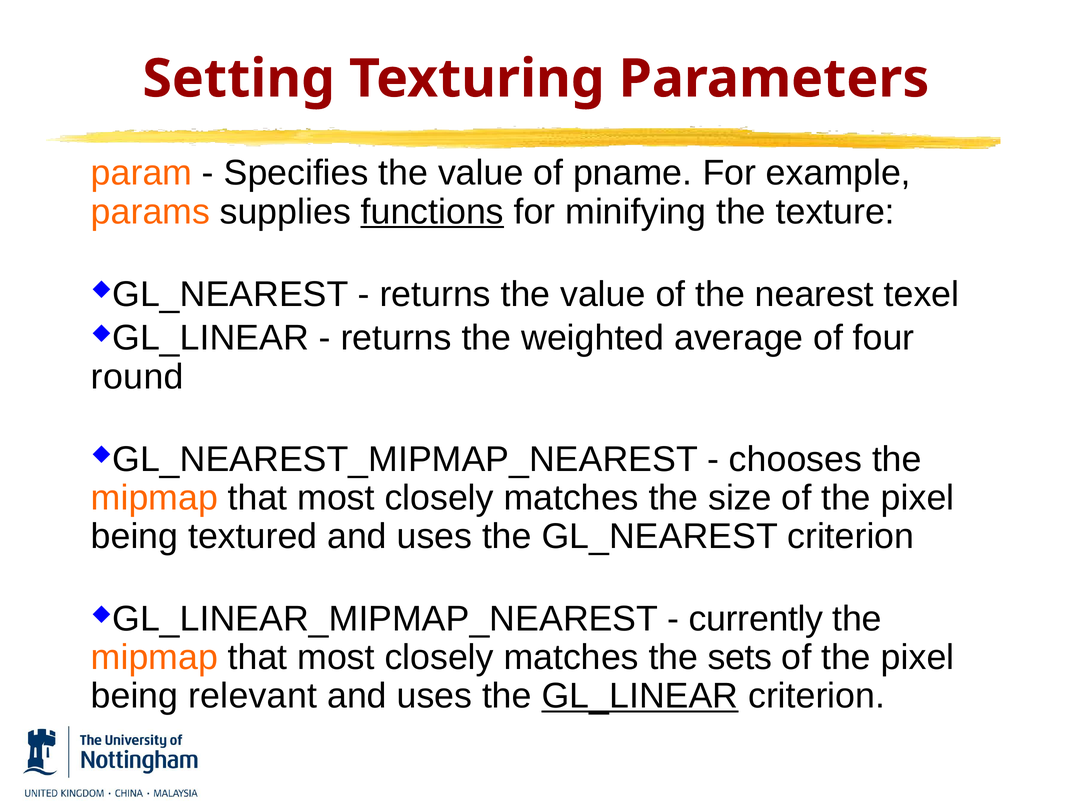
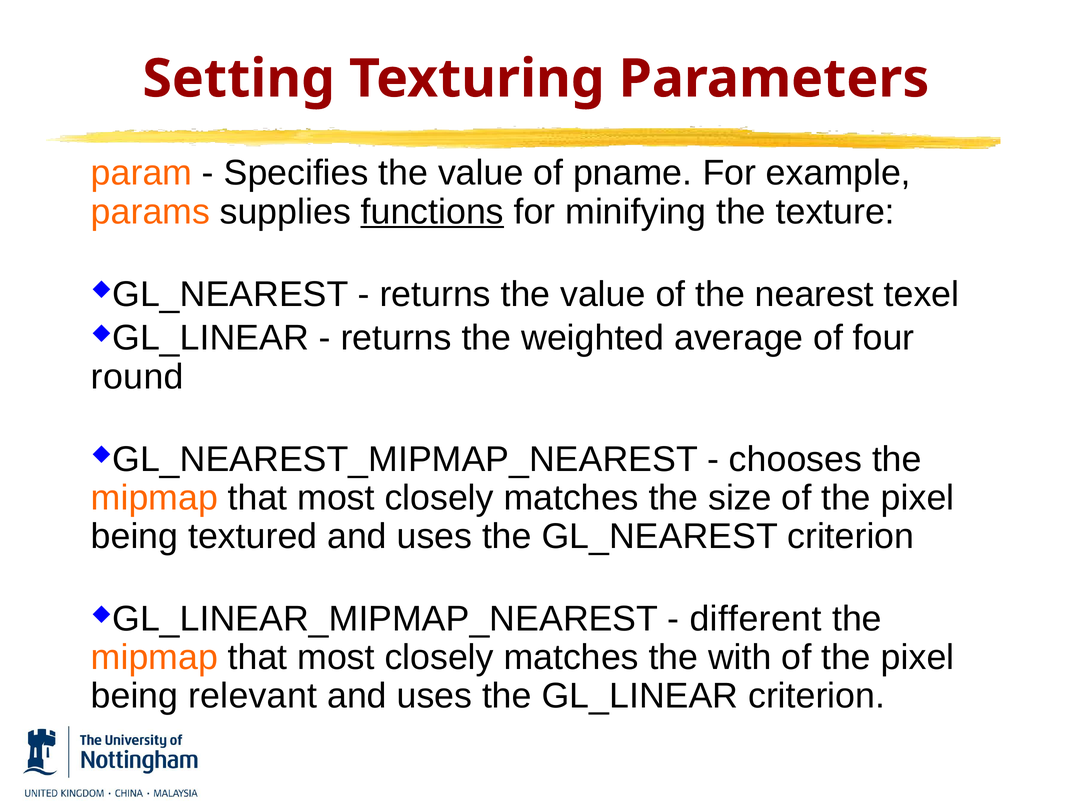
currently: currently -> different (756, 619)
sets: sets -> with (740, 657)
GL_LINEAR underline: present -> none (640, 696)
